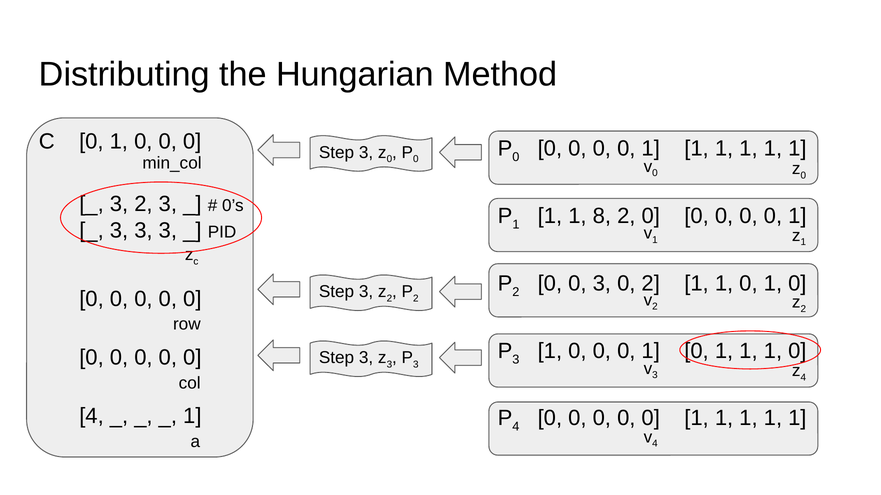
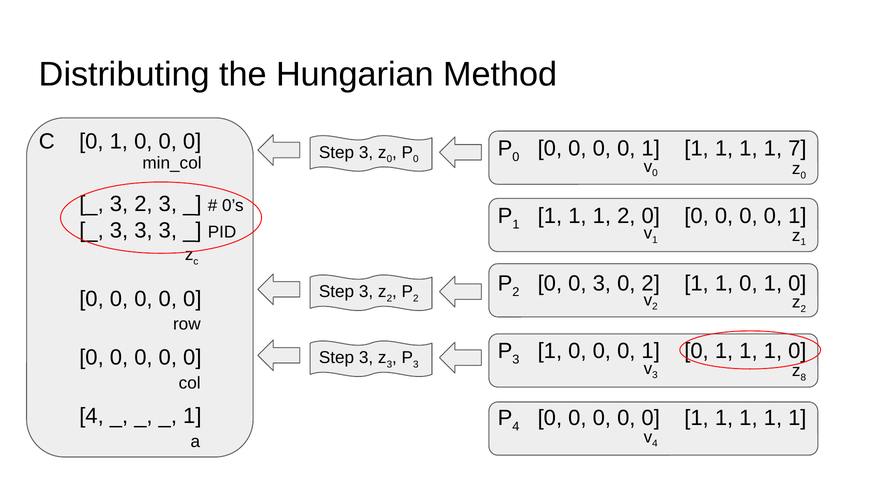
1: 1 -> 7 (797, 149)
8: 8 -> 1 (602, 216)
4: 4 -> 8 (803, 378)
